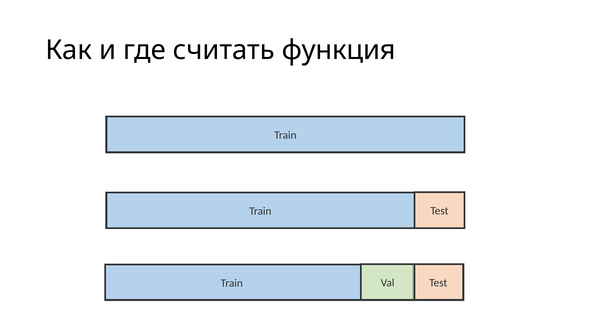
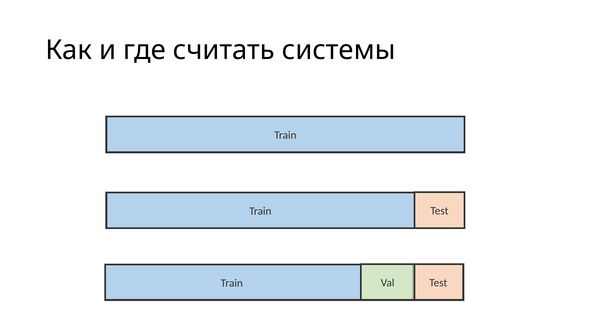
функция: функция -> системы (339, 50)
